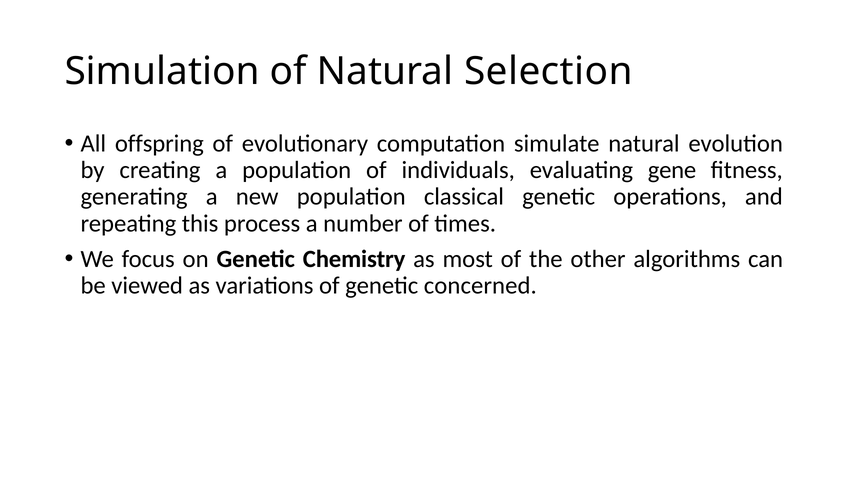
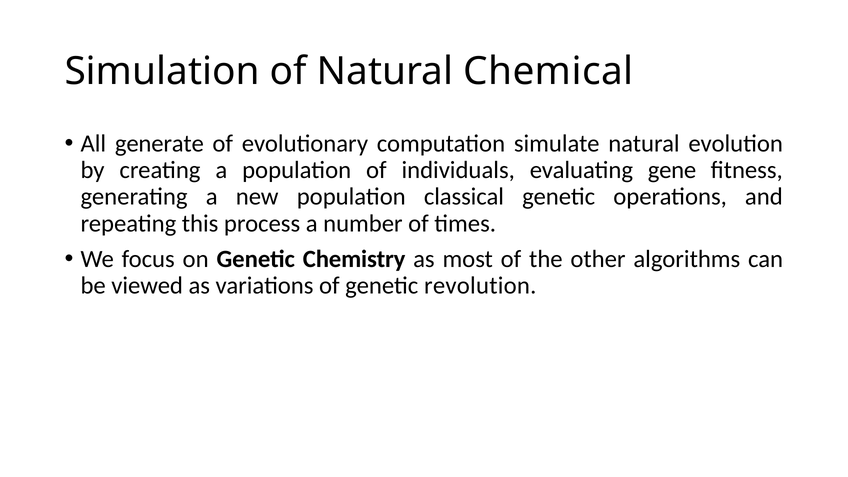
Selection: Selection -> Chemical (548, 71)
offspring: offspring -> generate (159, 143)
concerned: concerned -> revolution (480, 286)
